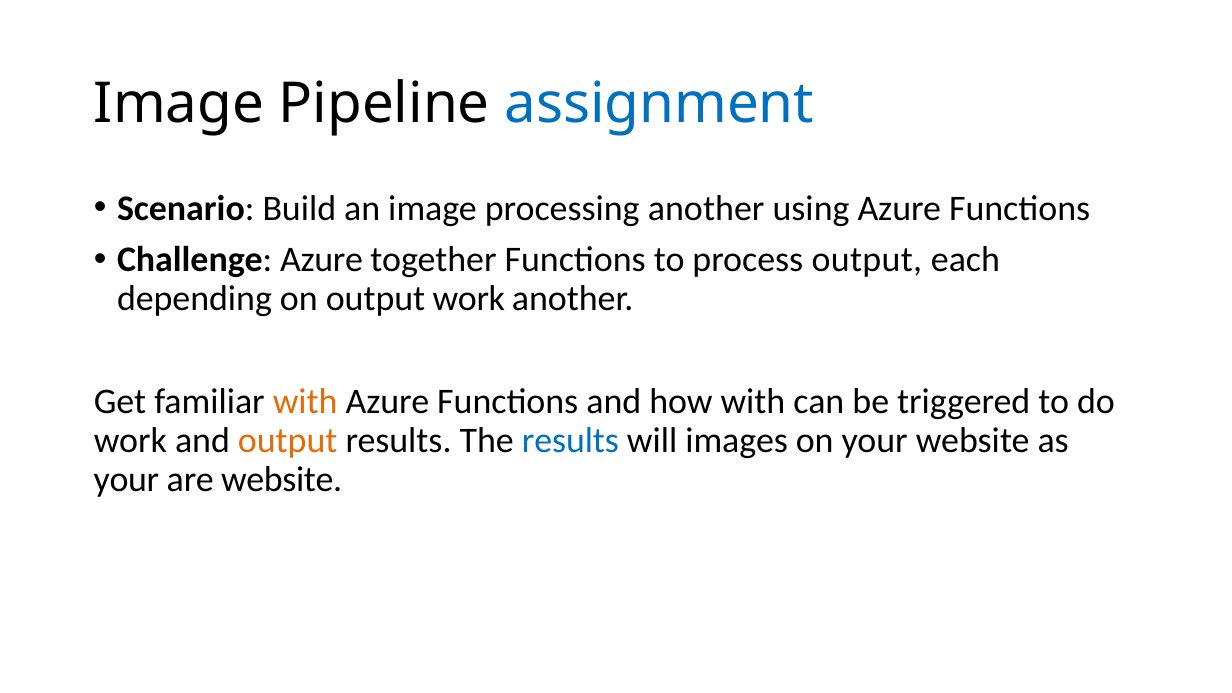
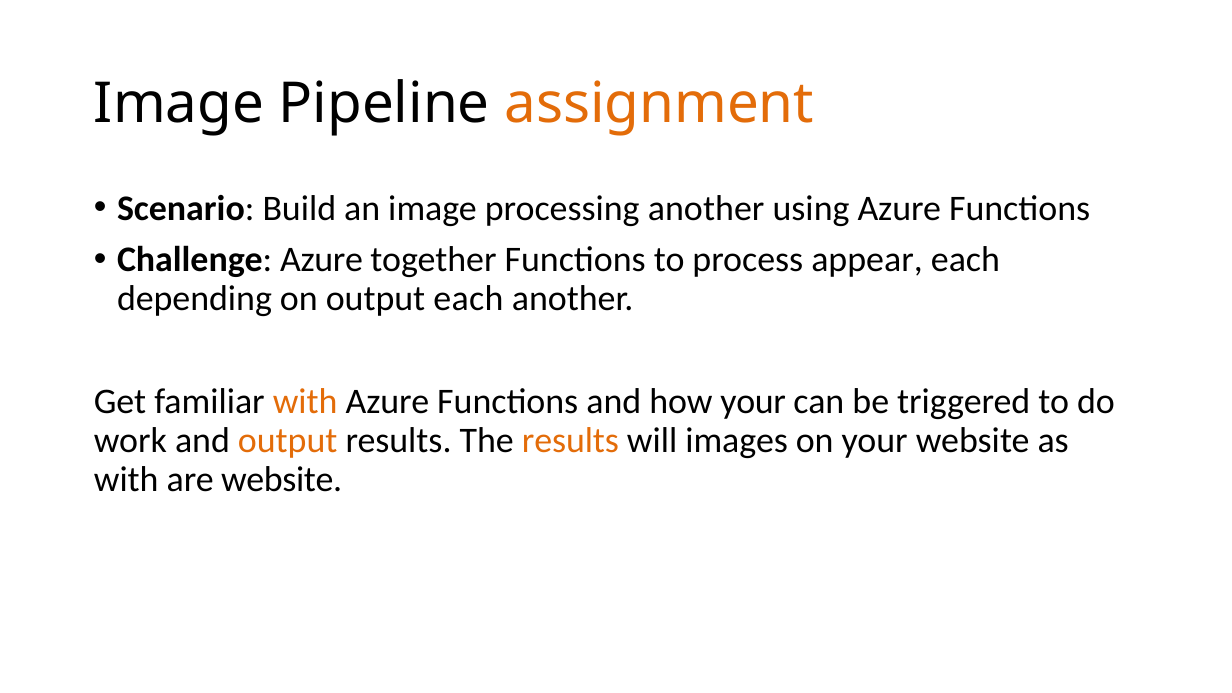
assignment colour: blue -> orange (659, 103)
process output: output -> appear (867, 260)
output work: work -> each (468, 299)
how with: with -> your (753, 402)
results colour: blue -> orange (570, 441)
your: your -> with (126, 480)
